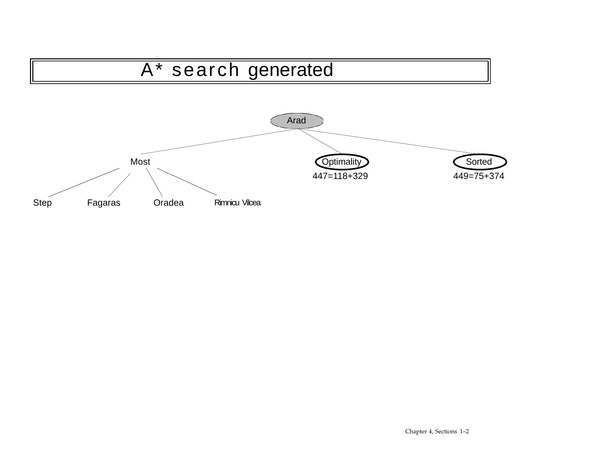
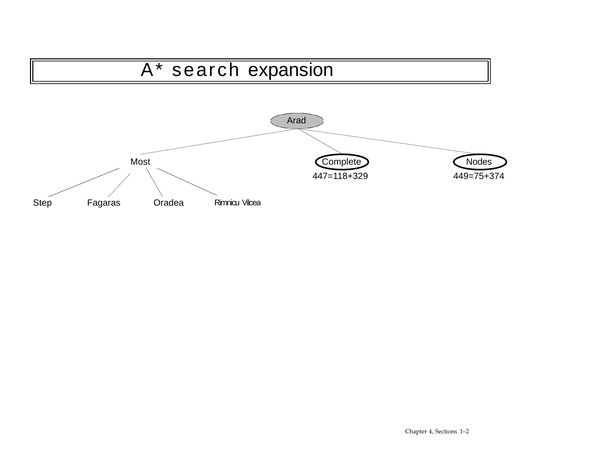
generated: generated -> expansion (291, 70)
Optimality: Optimality -> Complete (342, 162)
Sorted: Sorted -> Nodes (479, 162)
